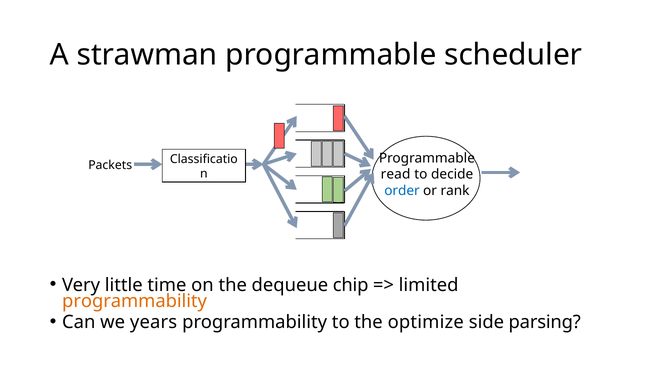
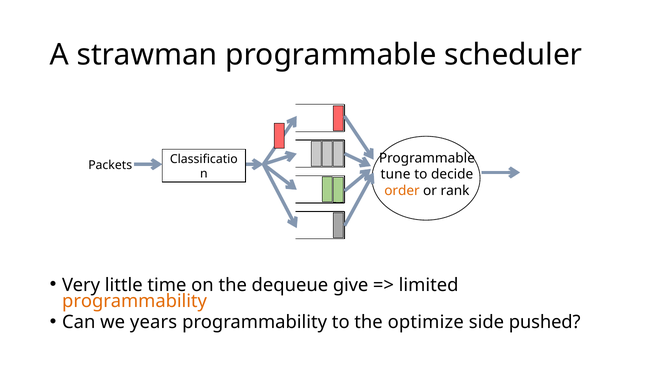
read: read -> tune (396, 174)
order colour: blue -> orange (402, 191)
chip: chip -> give (351, 285)
parsing: parsing -> pushed (545, 322)
